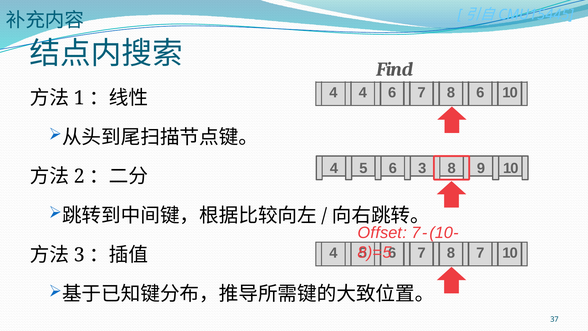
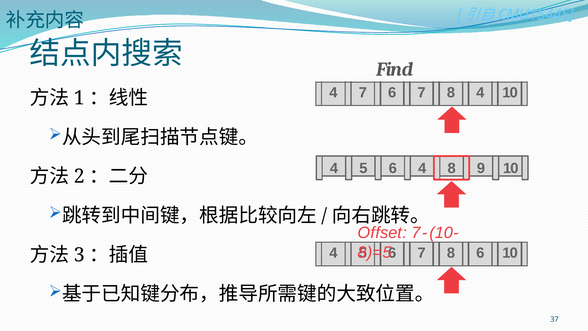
4: 4 -> 7 (363, 93)
8 6: 6 -> 4 (480, 93)
6 3: 3 -> 4 (422, 168)
8 7: 7 -> 6 (480, 253)
